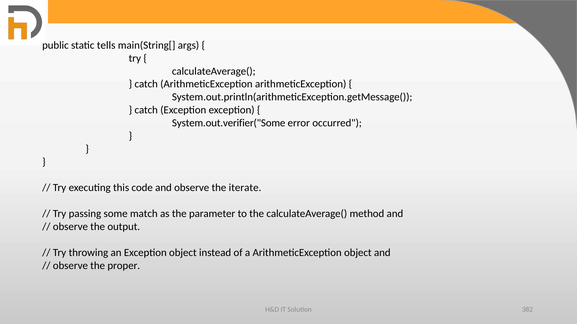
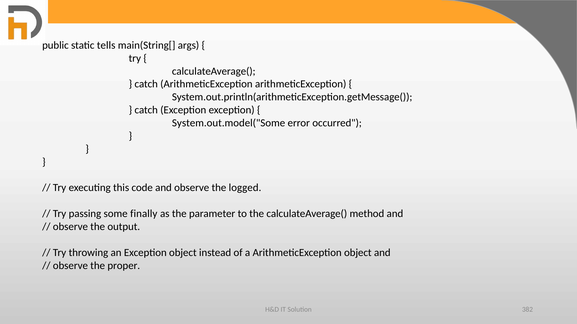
System.out.verifier("Some: System.out.verifier("Some -> System.out.model("Some (229, 123)
iterate: iterate -> logged (245, 188)
match: match -> finally (144, 214)
